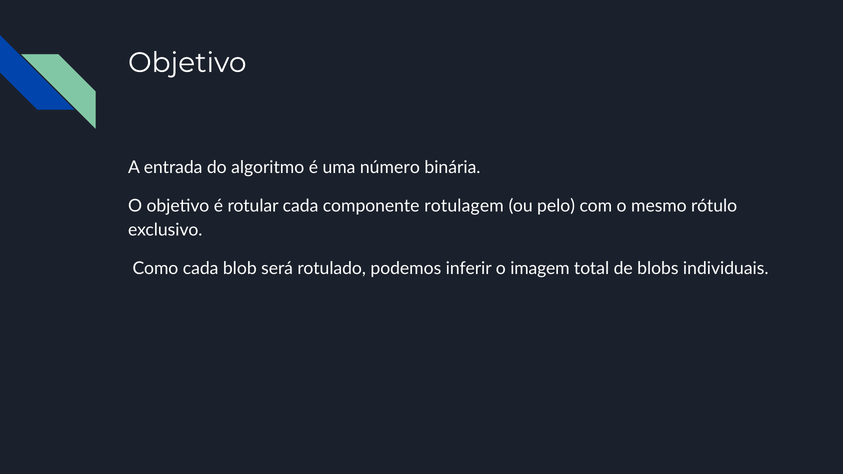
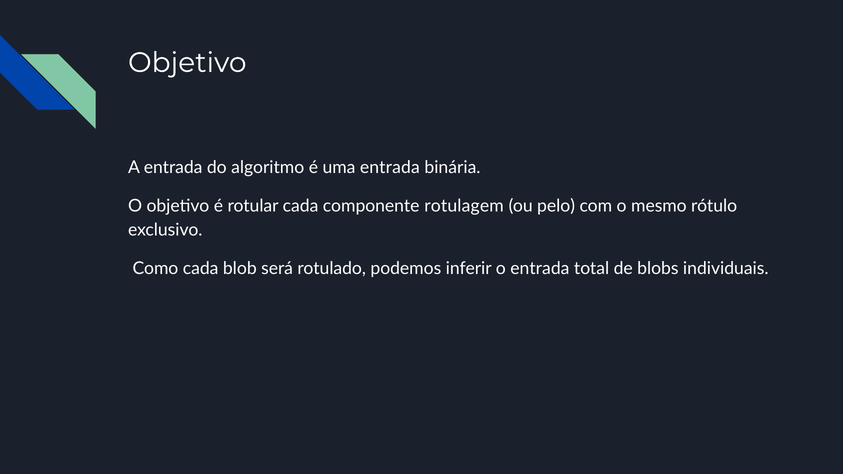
uma número: número -> entrada (390, 168)
o imagem: imagem -> entrada (540, 268)
